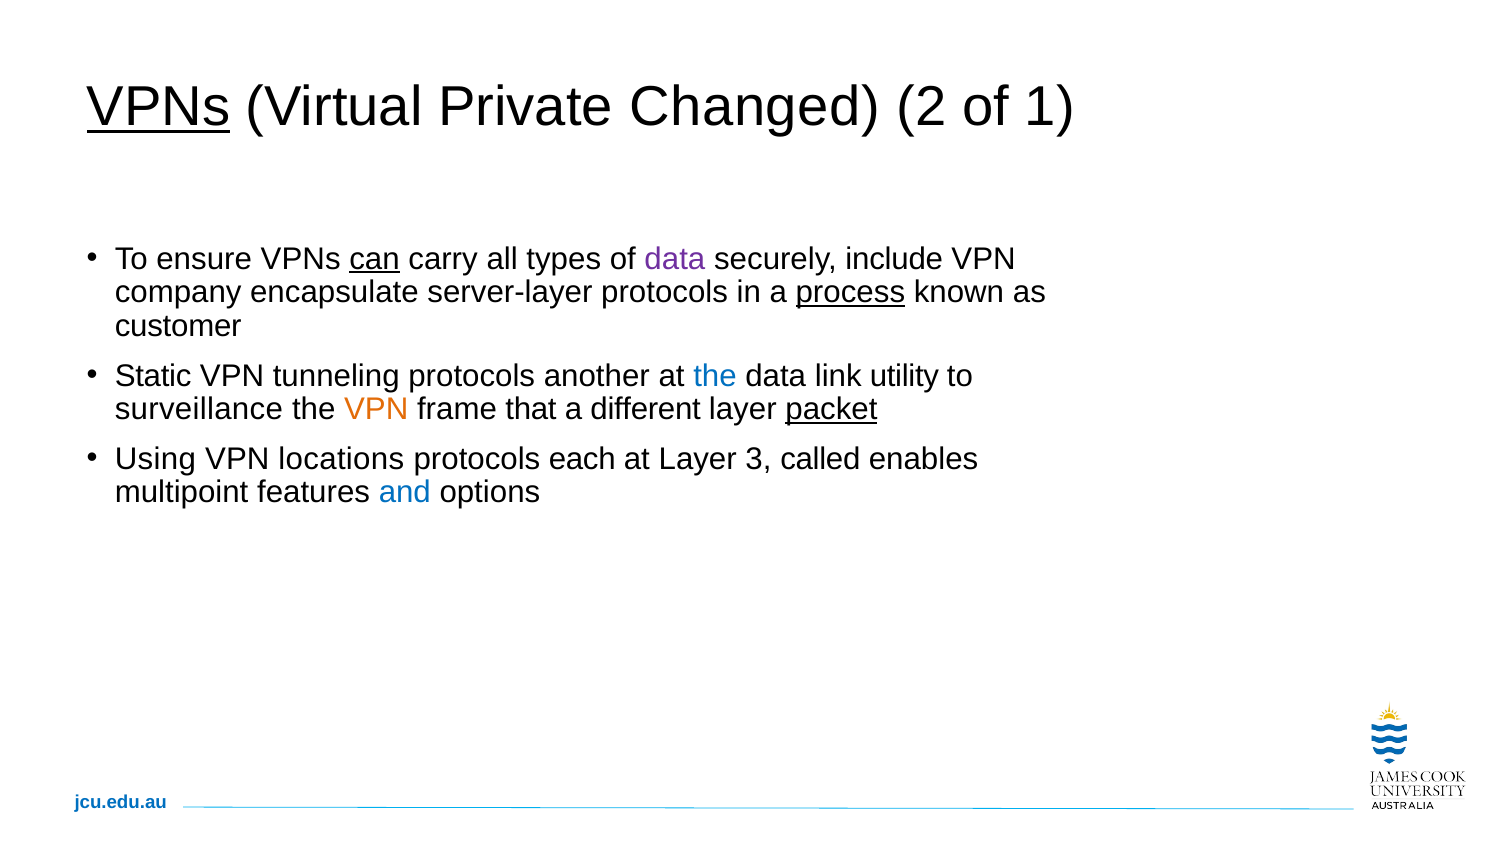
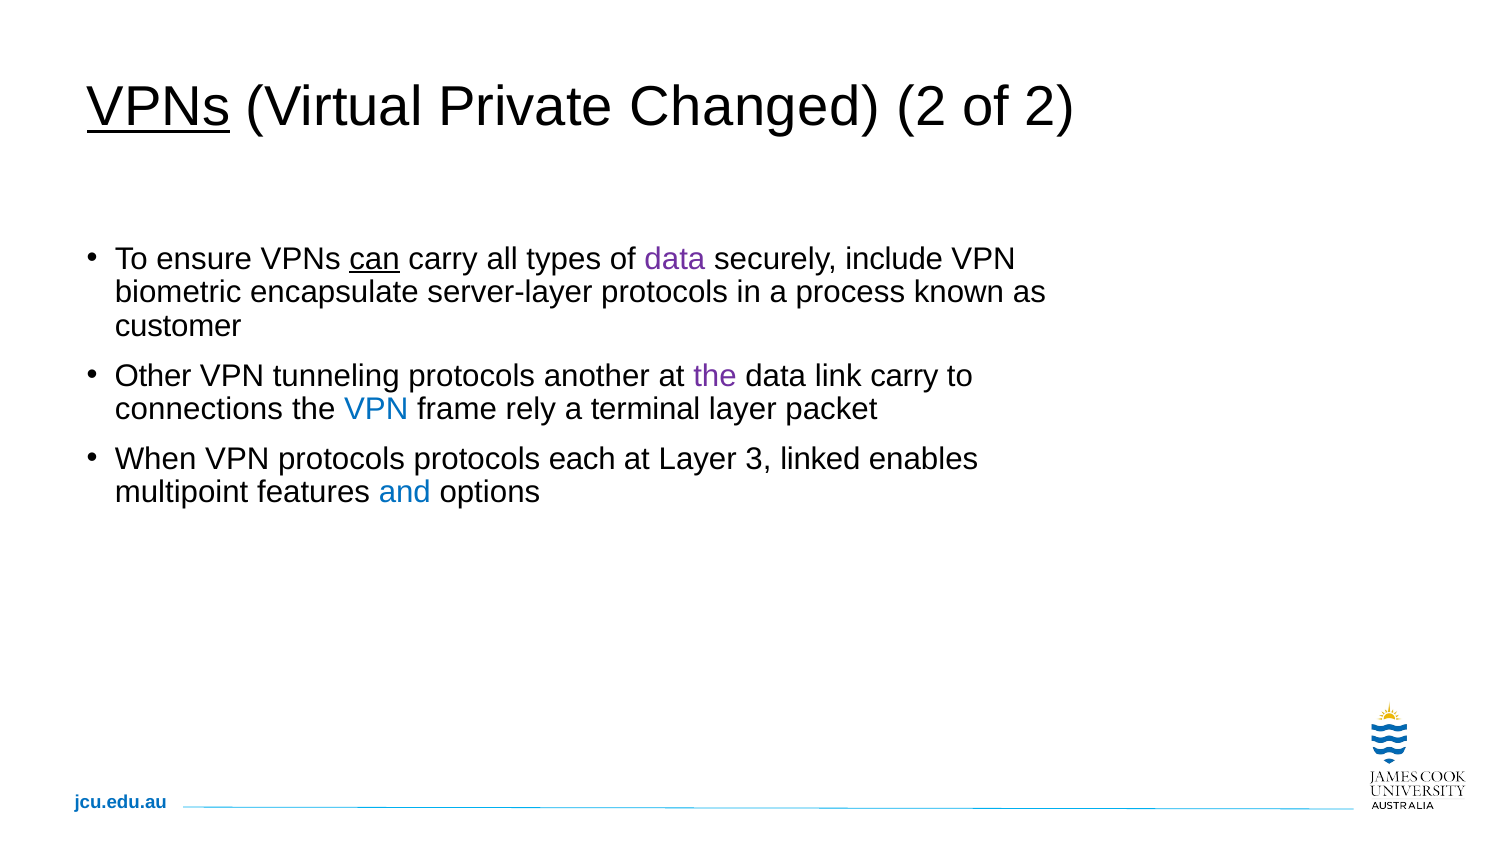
of 1: 1 -> 2 (1050, 107)
company: company -> biometric (178, 293)
process underline: present -> none (850, 293)
Static: Static -> Other (153, 376)
the colour: blue -> purple (715, 376)
link utility: utility -> carry (904, 376)
surveillance: surveillance -> connections (199, 410)
VPN colour: orange -> blue (376, 410)
that: that -> rely (531, 410)
different: different -> terminal (646, 410)
packet underline: present -> none (831, 410)
Using: Using -> When (156, 459)
VPN locations: locations -> protocols (341, 459)
called: called -> linked (820, 459)
